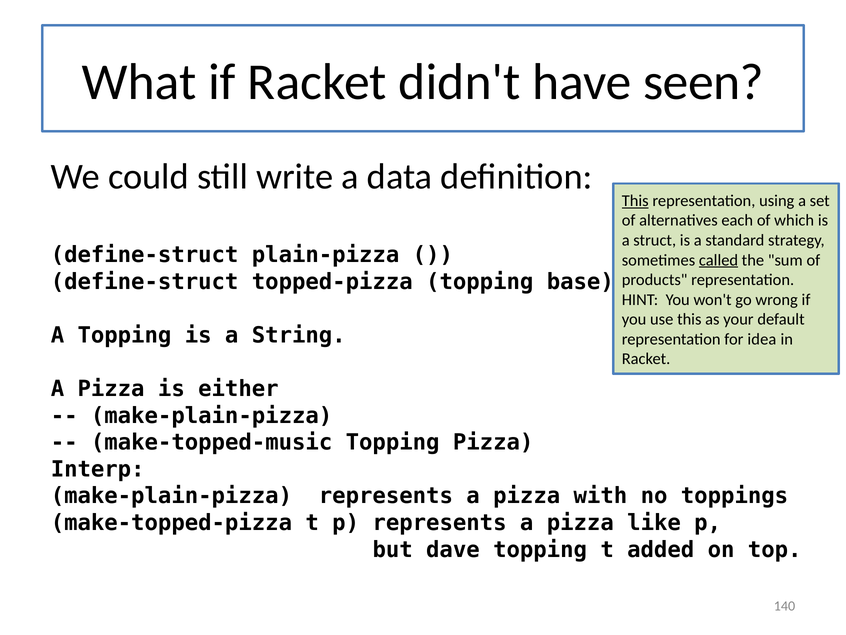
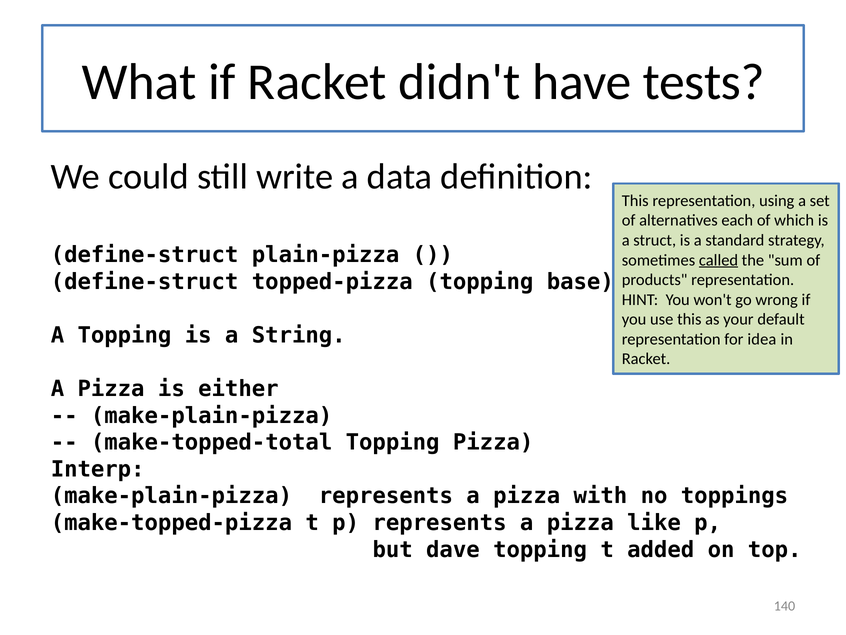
seen: seen -> tests (704, 82)
This underline: present -> none (635, 201)
make-topped-music: make-topped-music -> make-topped-total (212, 442)
